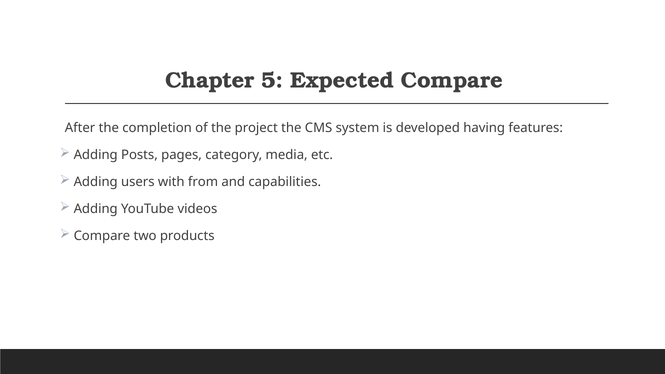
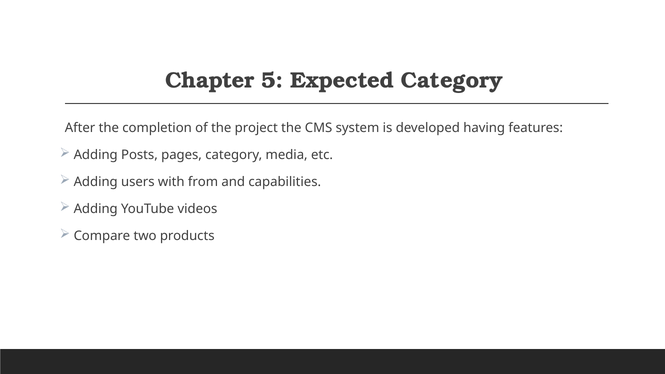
Expected Compare: Compare -> Category (452, 80)
